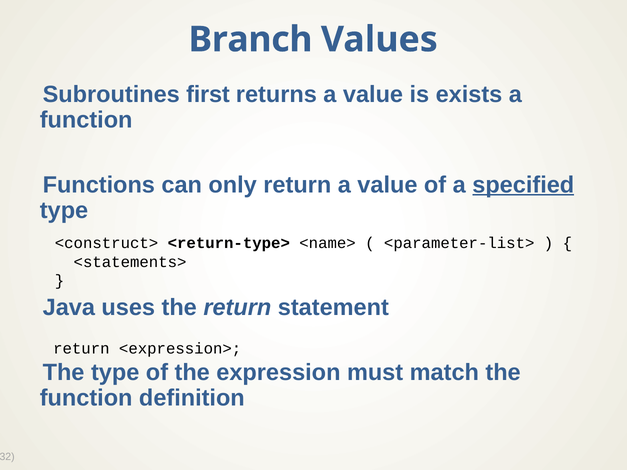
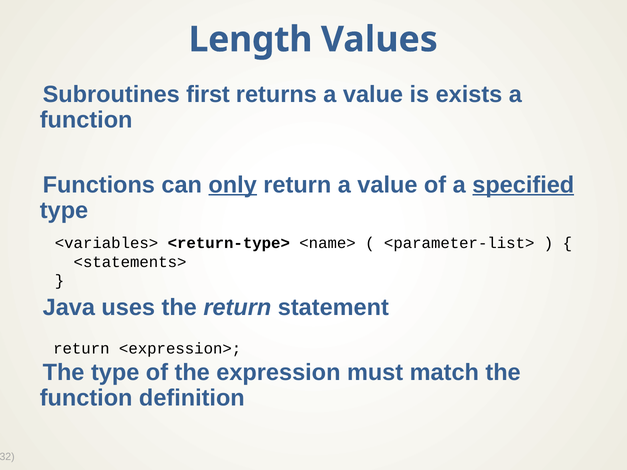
Branch: Branch -> Length (250, 40)
only underline: none -> present (233, 185)
<construct>: <construct> -> <variables> (107, 243)
